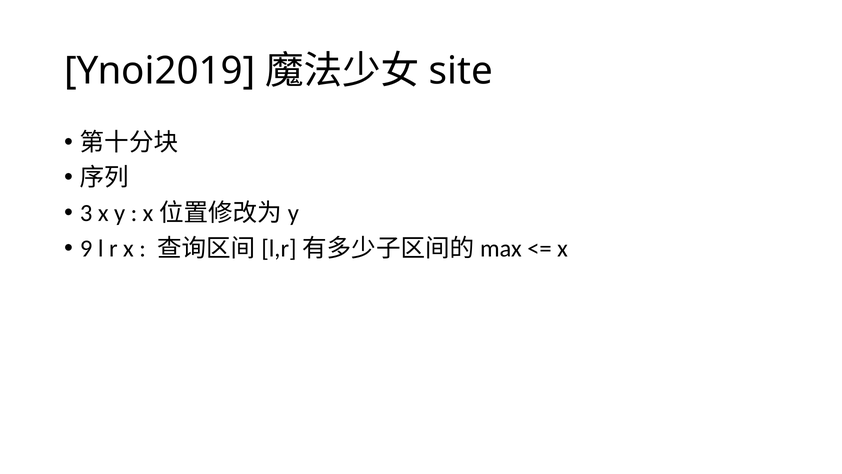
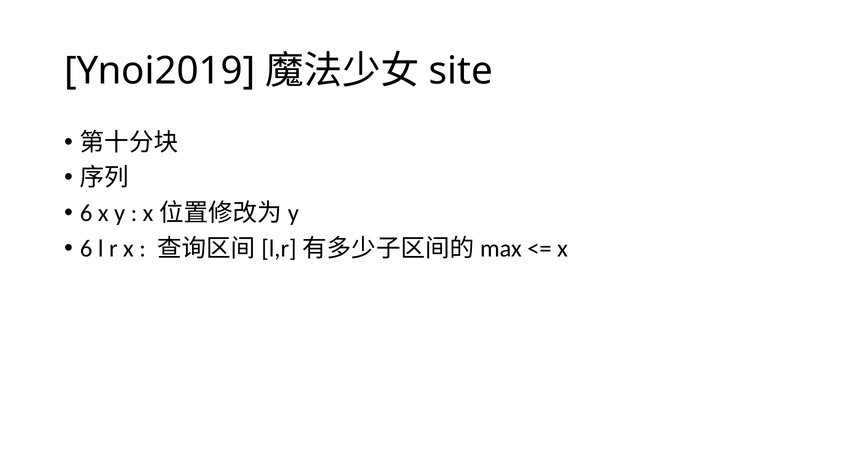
3: 3 -> 6 (86, 213)
9: 9 -> 6 (86, 248)
